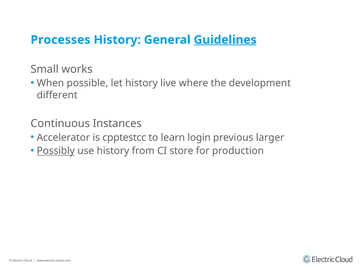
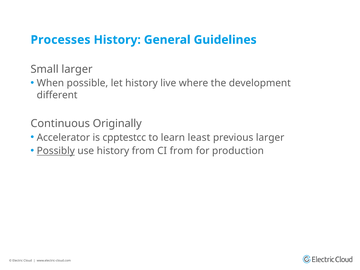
Guidelines underline: present -> none (225, 40)
Small works: works -> larger (77, 69)
Instances: Instances -> Originally (117, 124)
login: login -> least (199, 138)
CI store: store -> from (181, 151)
